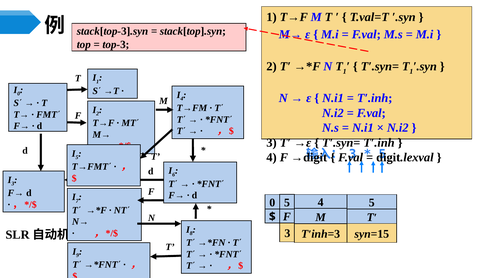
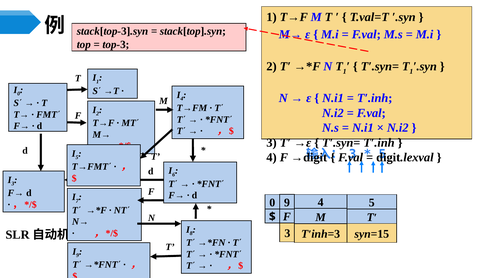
0 5: 5 -> 9 (287, 203)
